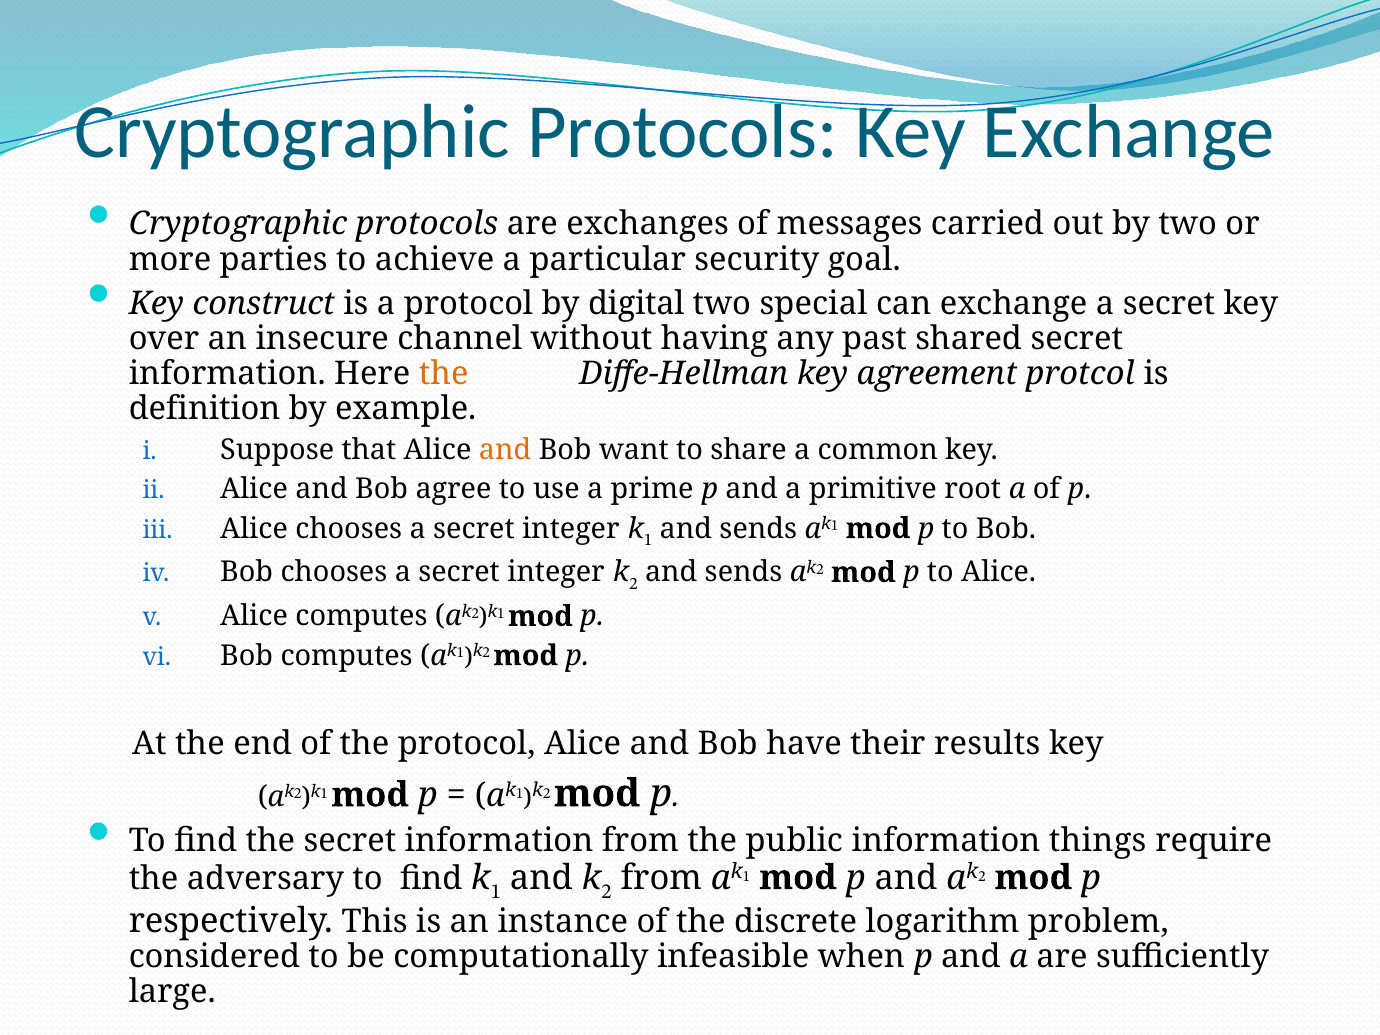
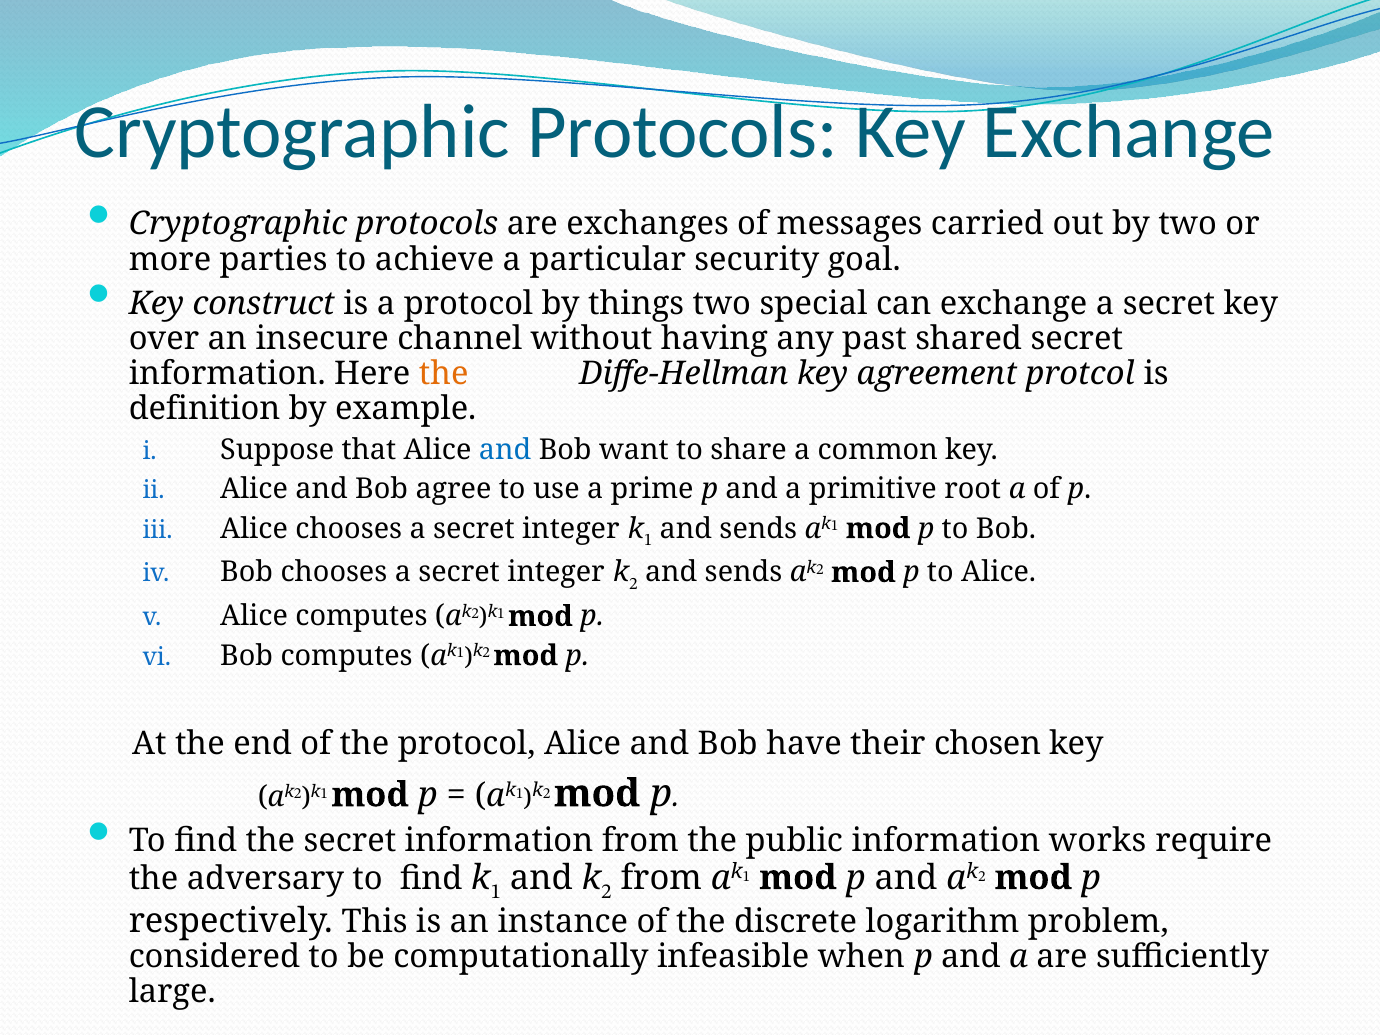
digital: digital -> things (636, 303)
and colour: orange -> blue (505, 450)
results: results -> chosen (988, 744)
things: things -> works (1098, 841)
